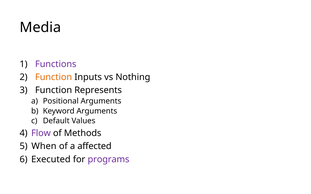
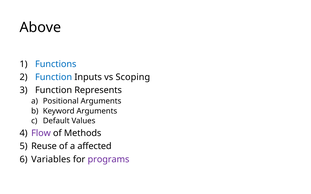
Media: Media -> Above (40, 27)
Functions colour: purple -> blue (56, 64)
Function colour: orange -> blue (54, 77)
Nothing: Nothing -> Scoping (133, 77)
When: When -> Reuse (44, 147)
Executed: Executed -> Variables (51, 160)
